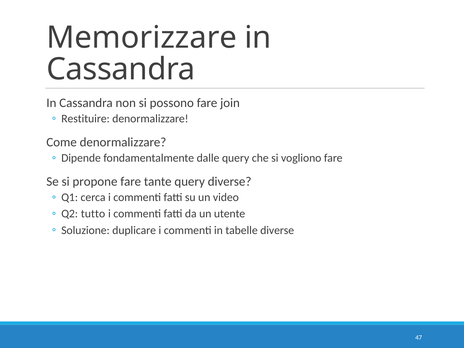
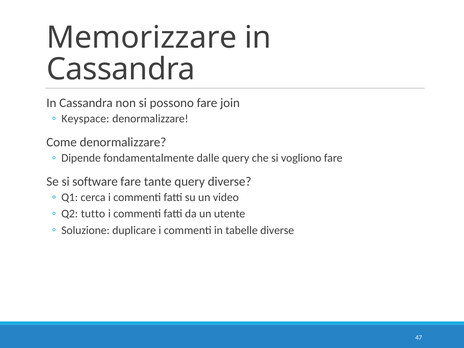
Restituire: Restituire -> Keyspace (85, 119)
propone: propone -> software (95, 182)
